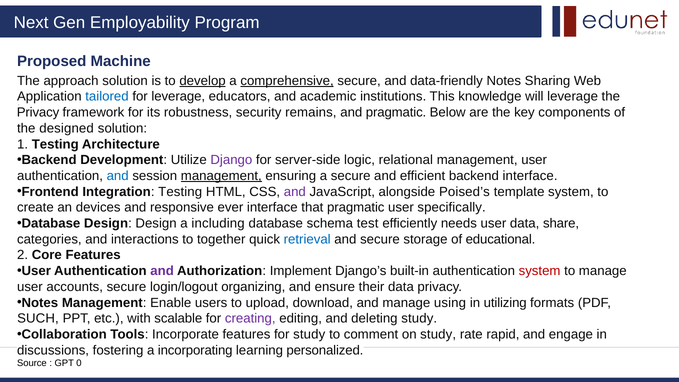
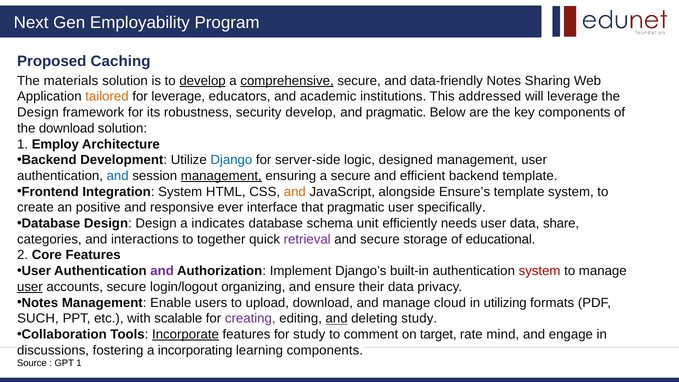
Machine: Machine -> Caching (121, 61)
approach: approach -> materials (71, 81)
tailored colour: blue -> orange (107, 97)
knowledge: knowledge -> addressed (490, 97)
Privacy: Privacy -> Design (38, 112)
security remains: remains -> develop (311, 112)
the designed: designed -> download (67, 128)
1 Testing: Testing -> Employ (55, 144)
Django colour: purple -> blue (231, 160)
relational: relational -> designed (406, 160)
backend interface: interface -> template (530, 176)
Integration Testing: Testing -> System (180, 192)
and colour: purple -> orange (295, 192)
Poised’s: Poised’s -> Ensure’s (465, 192)
devices: devices -> positive (98, 208)
including: including -> indicates (218, 223)
test: test -> unit (368, 223)
retrieval colour: blue -> purple (307, 239)
user underline: none -> present (30, 287)
using: using -> cloud (450, 303)
and underline: none -> present (337, 319)
Incorporate underline: none -> present (186, 334)
on study: study -> target (438, 334)
rapid: rapid -> mind (503, 334)
learning personalized: personalized -> components (325, 350)
GPT 0: 0 -> 1 (79, 363)
